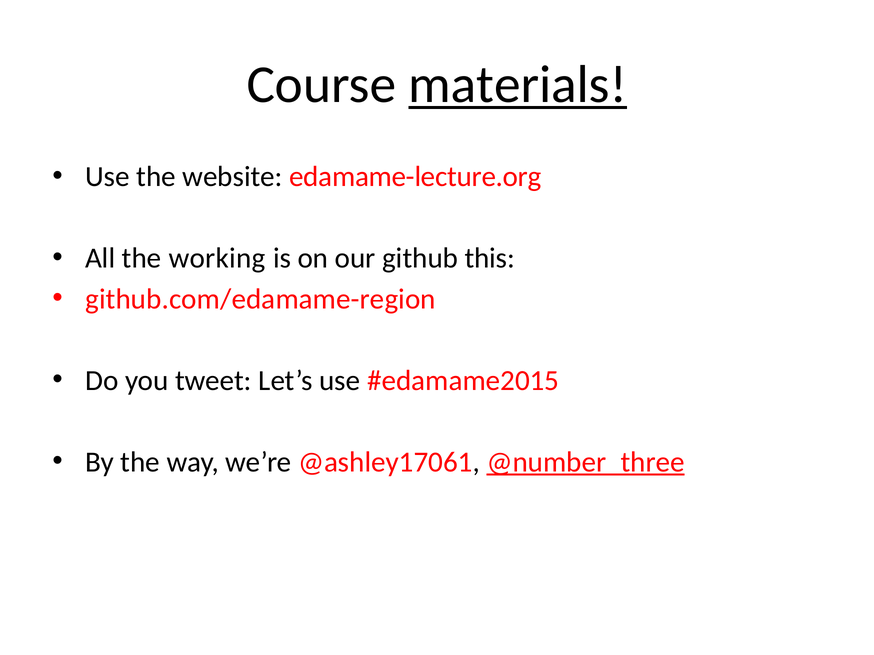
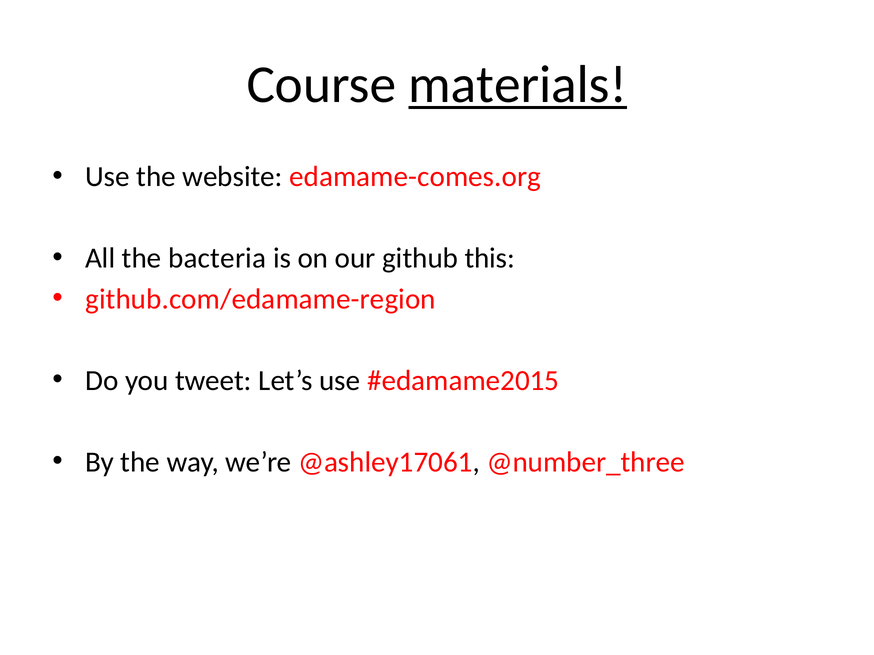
edamame-lecture.org: edamame-lecture.org -> edamame-comes.org (415, 177)
working: working -> bacteria (217, 258)
@number_three underline: present -> none (586, 462)
